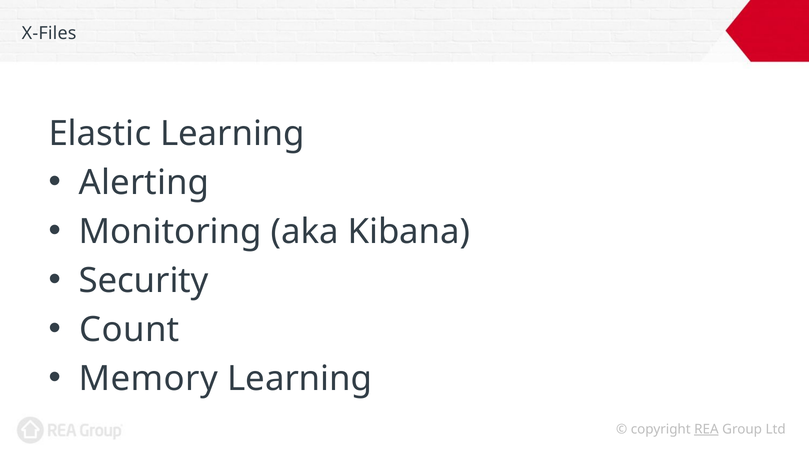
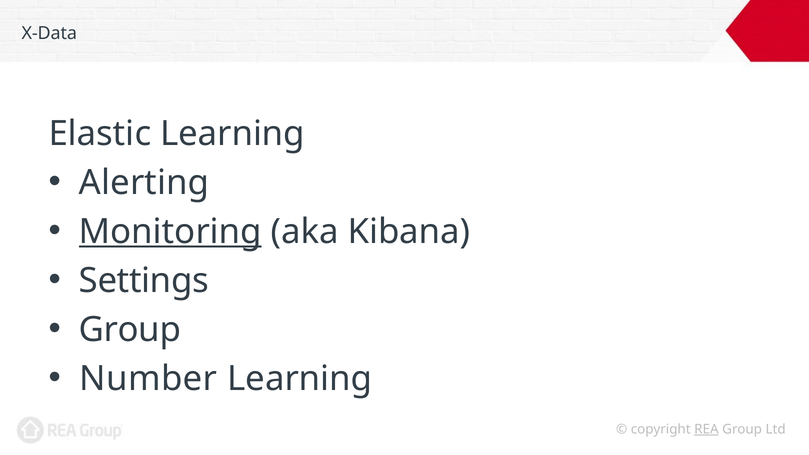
X-Files: X-Files -> X-Data (49, 33)
Monitoring underline: none -> present (170, 232)
Security: Security -> Settings (144, 281)
Count: Count -> Group (130, 330)
Memory: Memory -> Number (148, 379)
